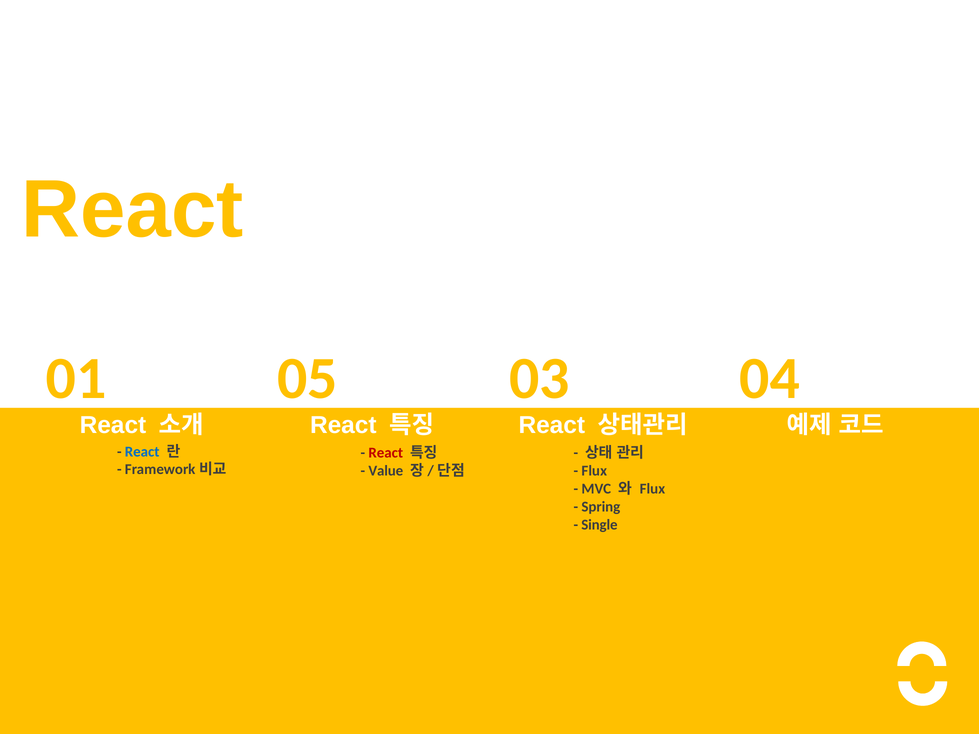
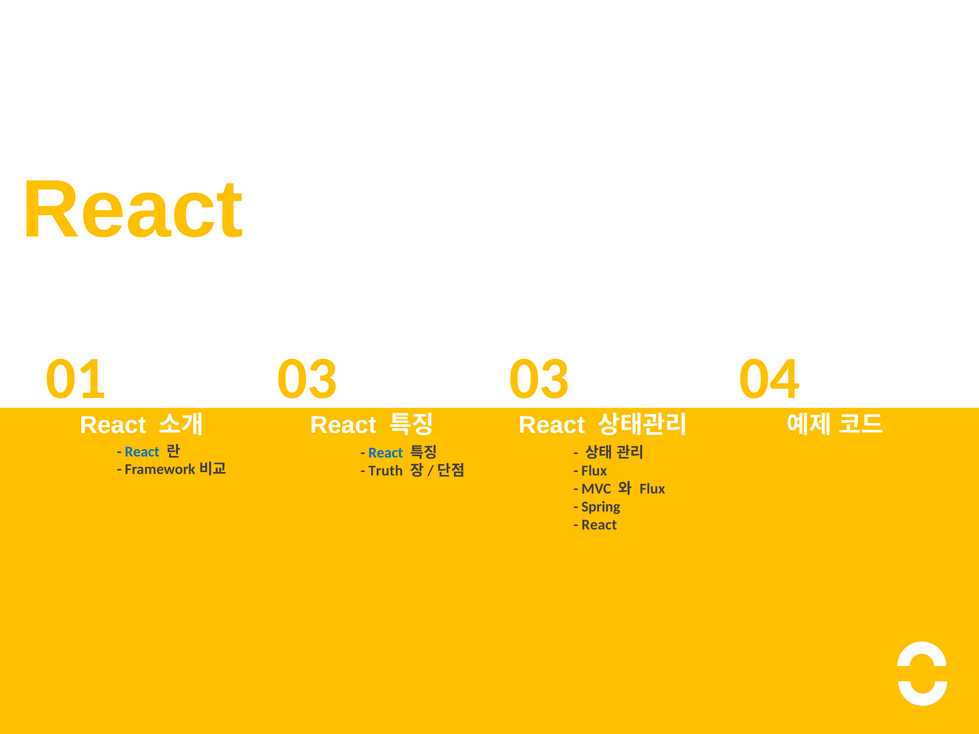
01 05: 05 -> 03 (307, 378)
React colour: red -> blue (386, 453)
Value: Value -> Truth (386, 471)
Single: Single -> React (599, 525)
